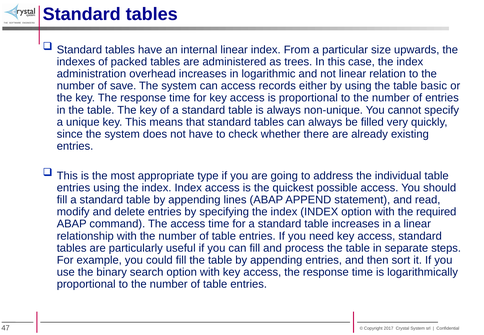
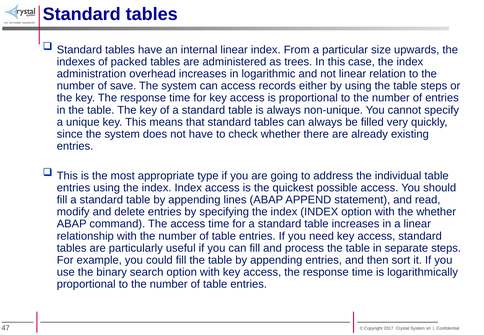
table basic: basic -> steps (434, 86)
the required: required -> whether (436, 212)
